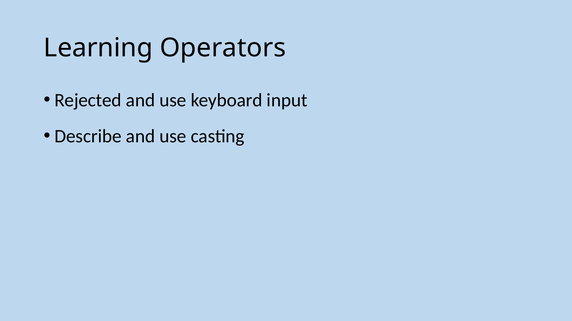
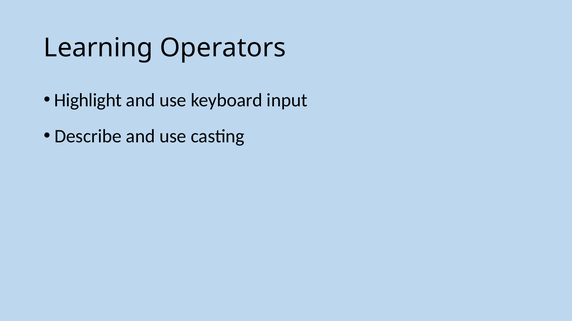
Rejected: Rejected -> Highlight (88, 101)
